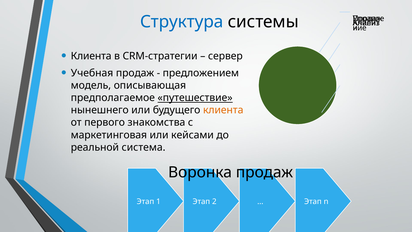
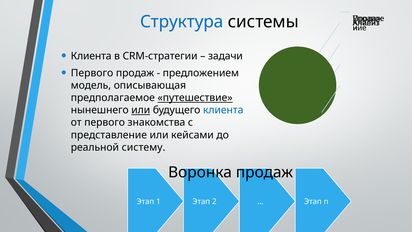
сервер: сервер -> задачи (225, 56)
Учебная: Учебная -> Первого (92, 73)
или underline: none -> present (141, 110)
клиента colour: orange -> blue (223, 110)
маркетинговая: маркетинговая -> представление (109, 135)
система: система -> систему (144, 147)
